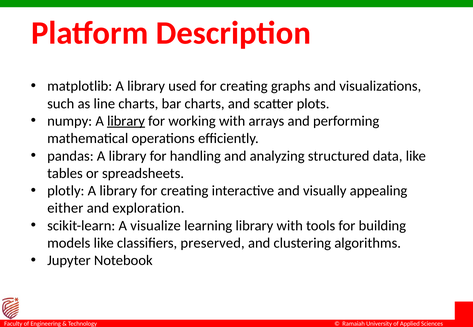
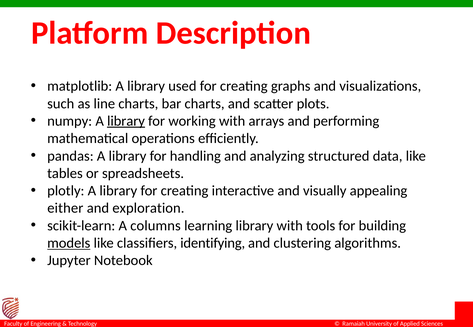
visualize: visualize -> columns (156, 226)
models underline: none -> present (69, 243)
preserved: preserved -> identifying (213, 243)
